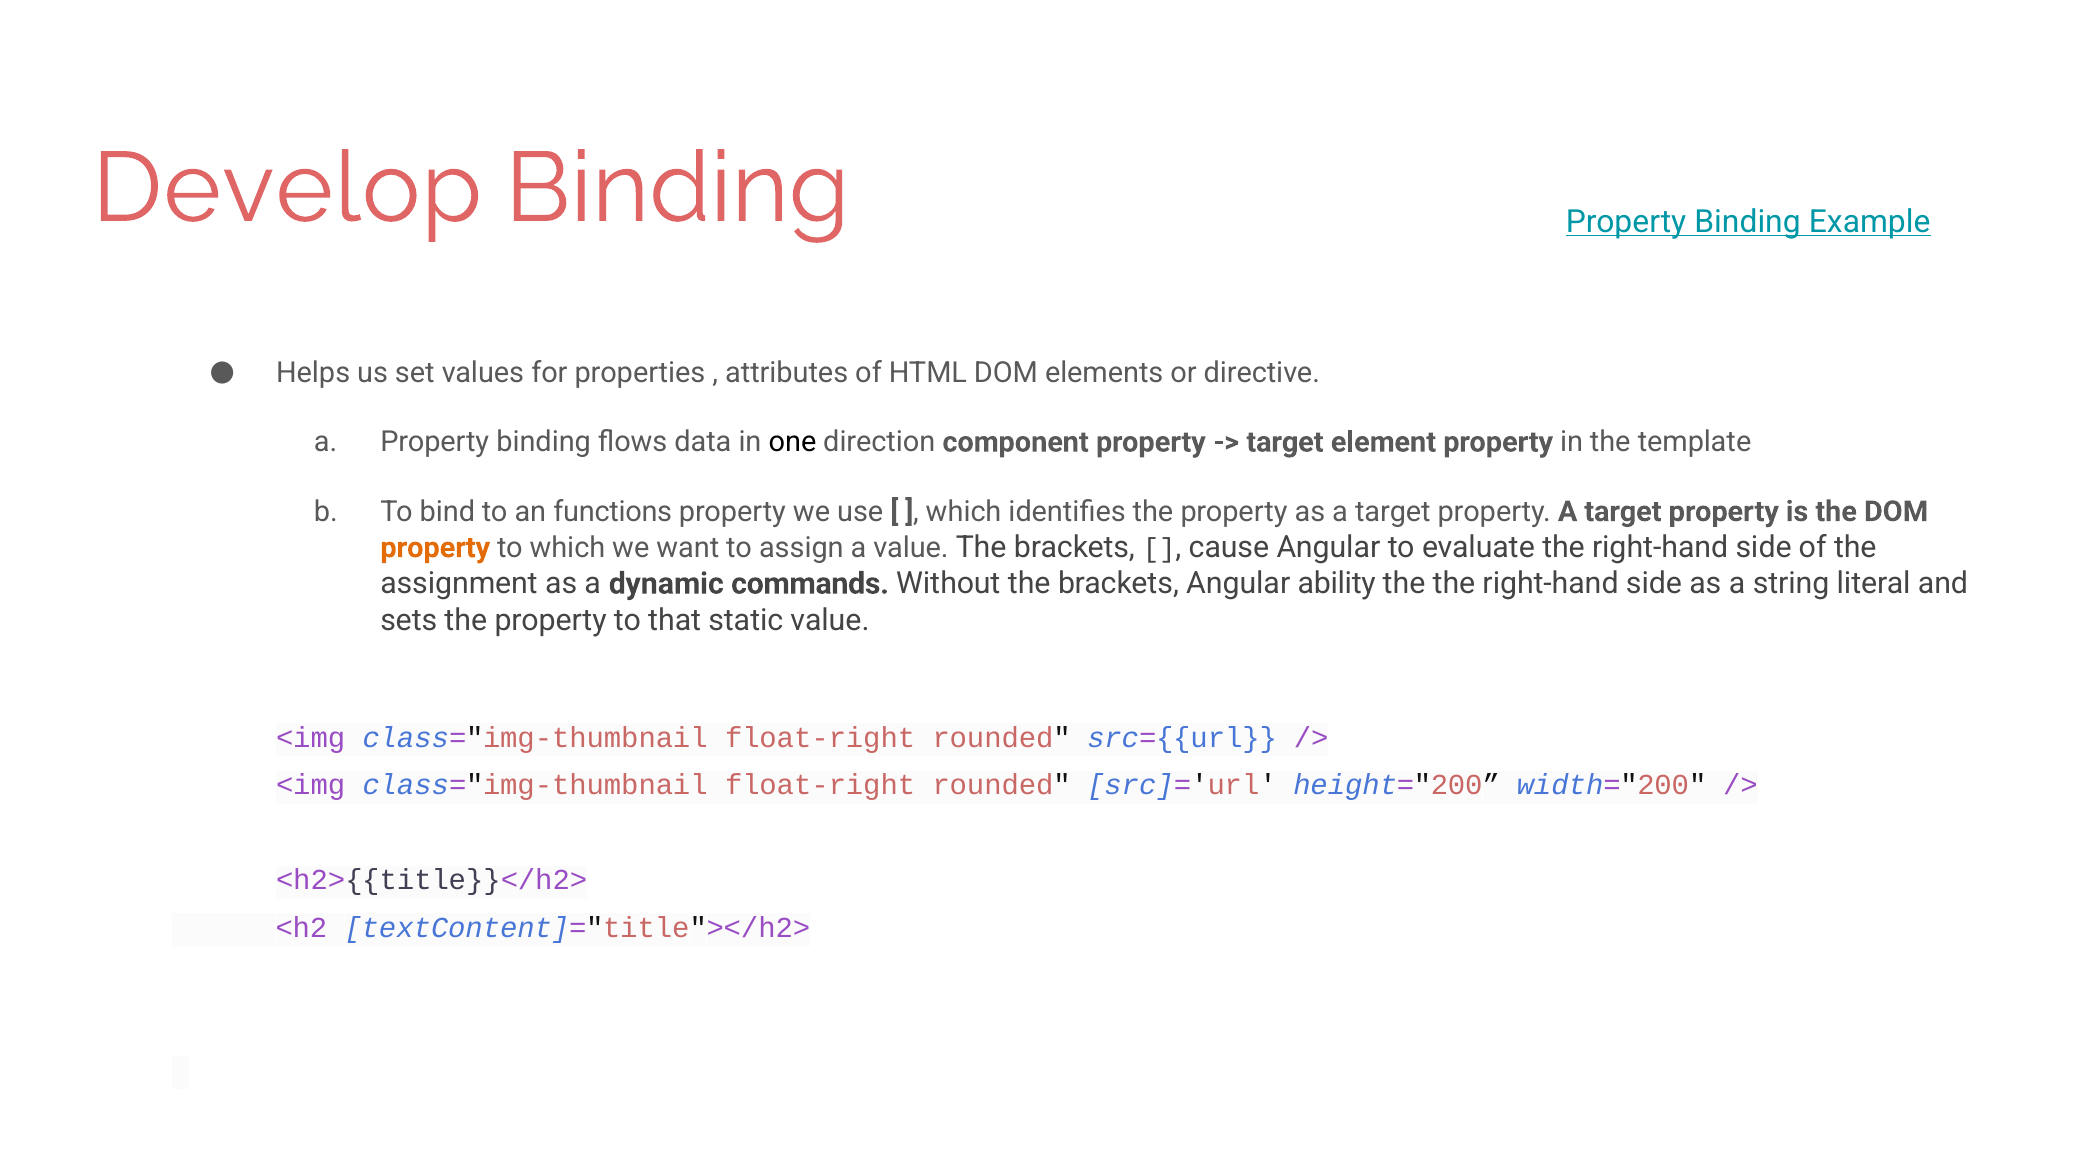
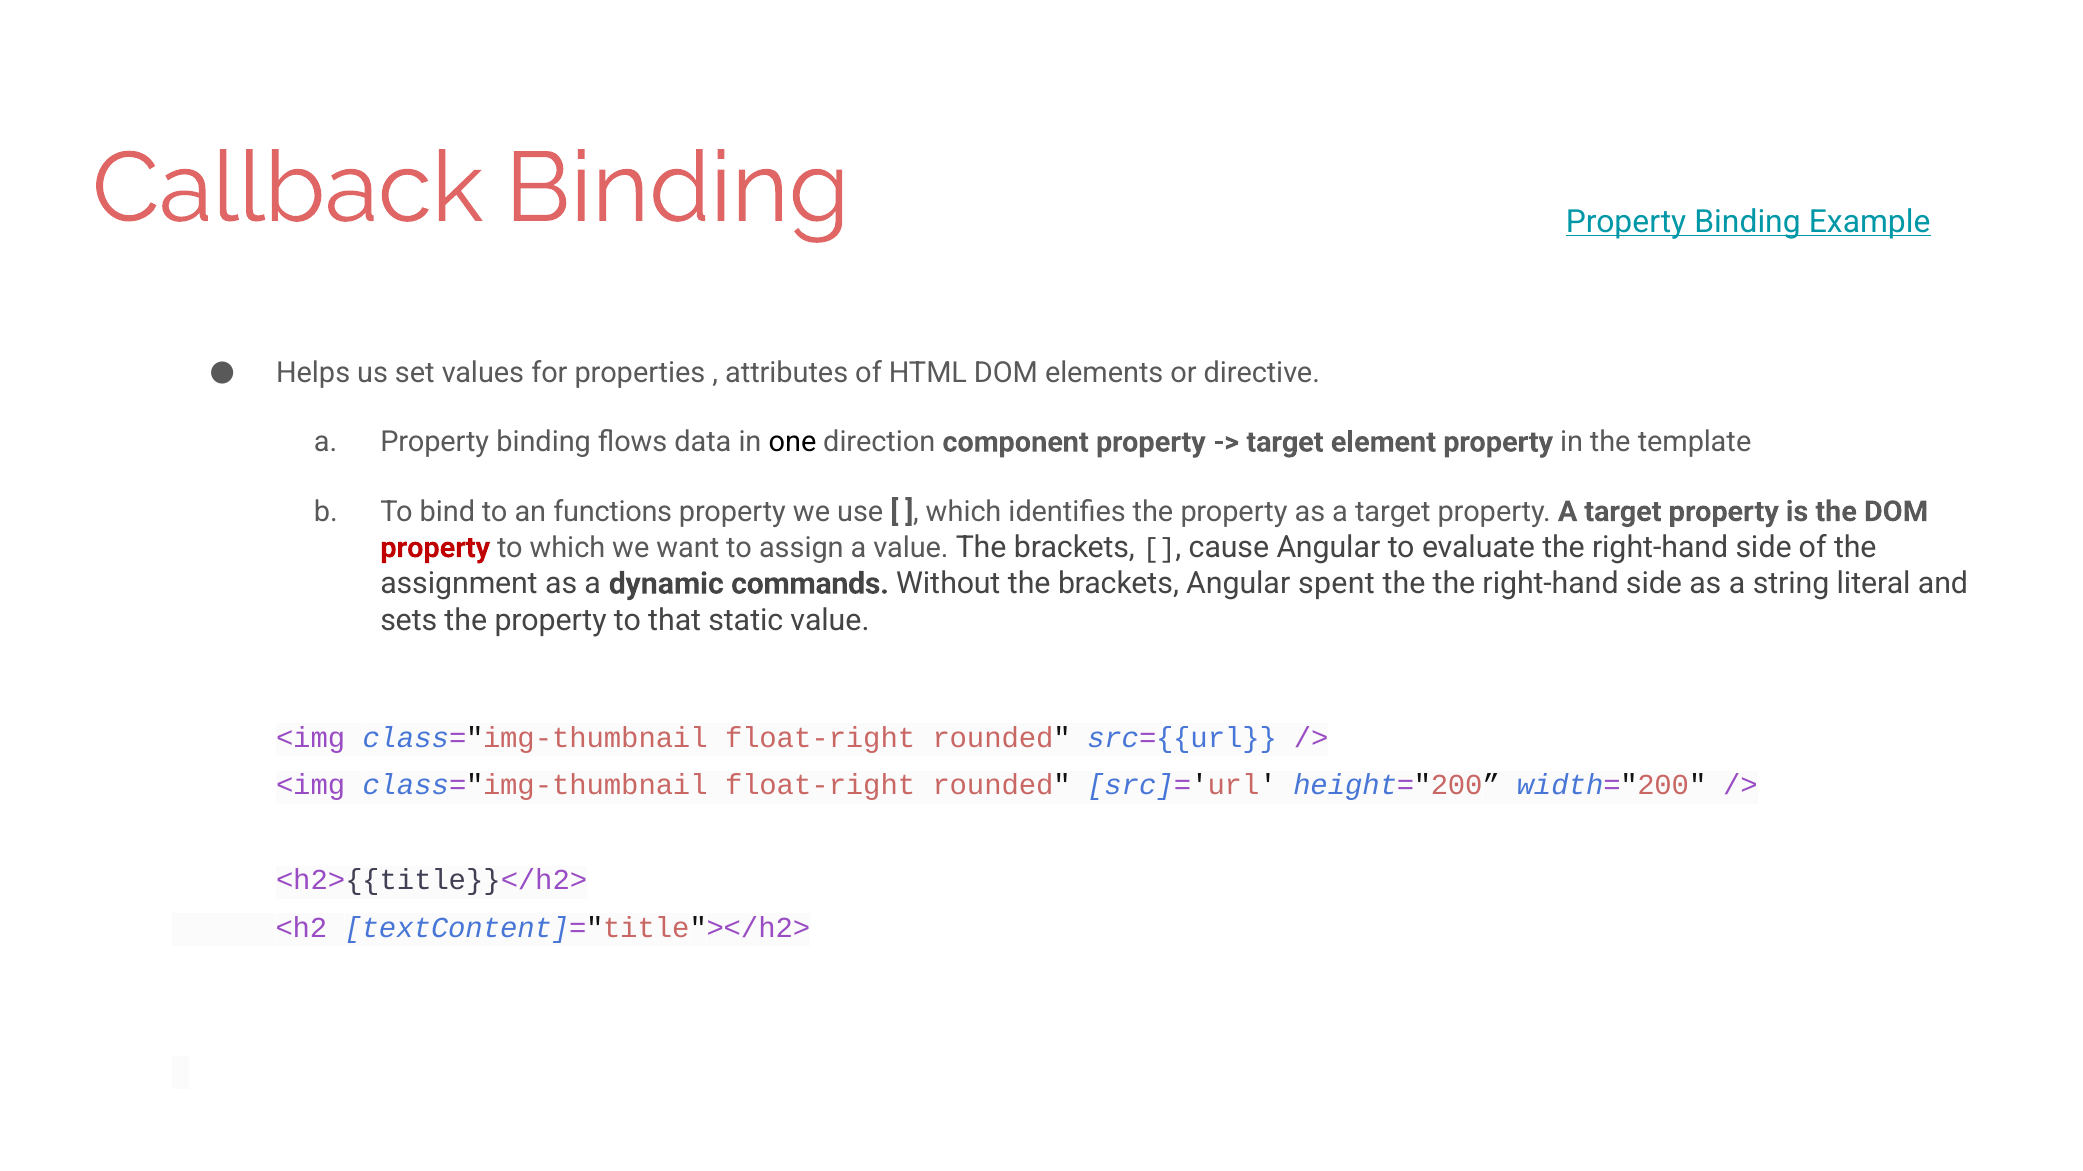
Develop: Develop -> Callback (288, 189)
property colour: orange -> red (435, 548)
ability: ability -> spent (1336, 584)
